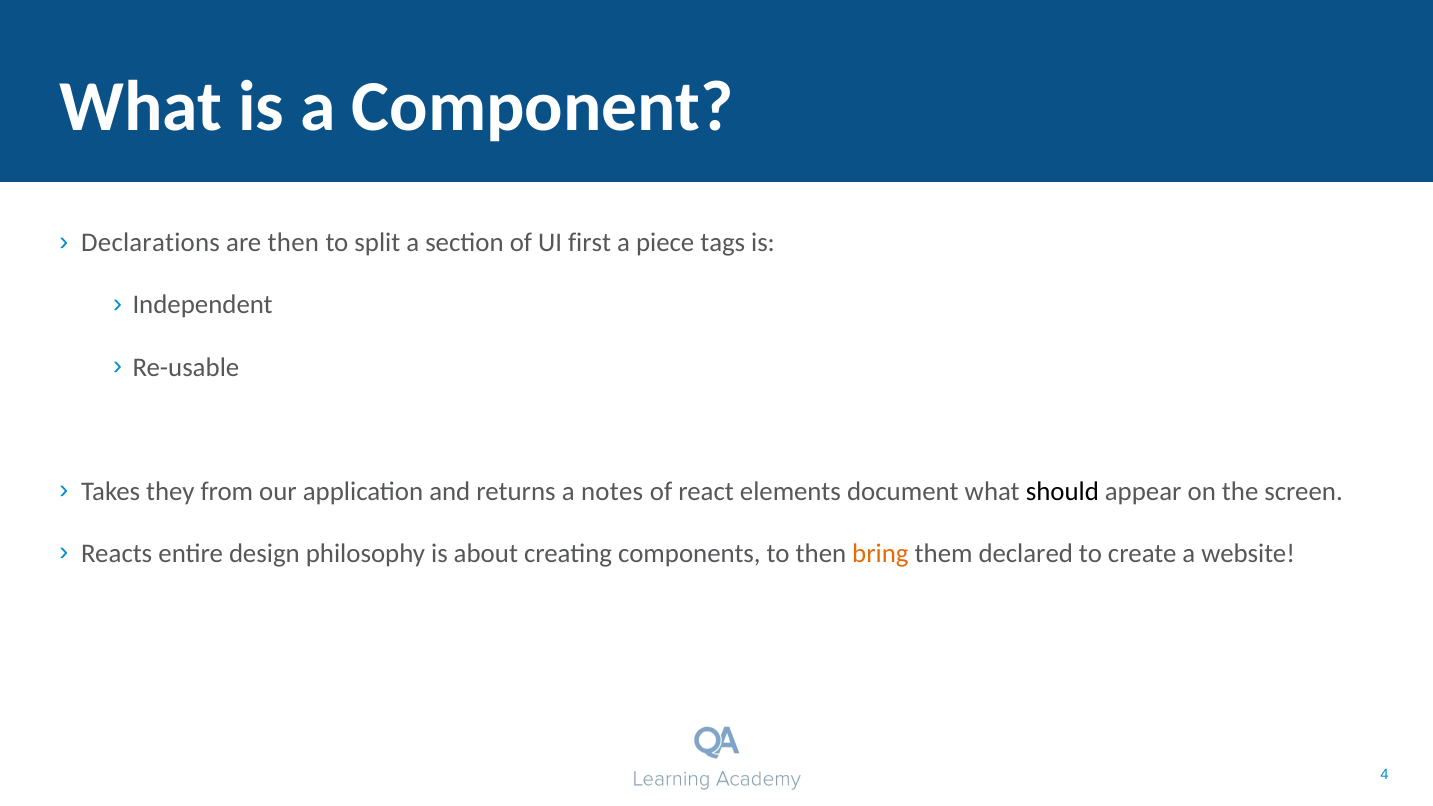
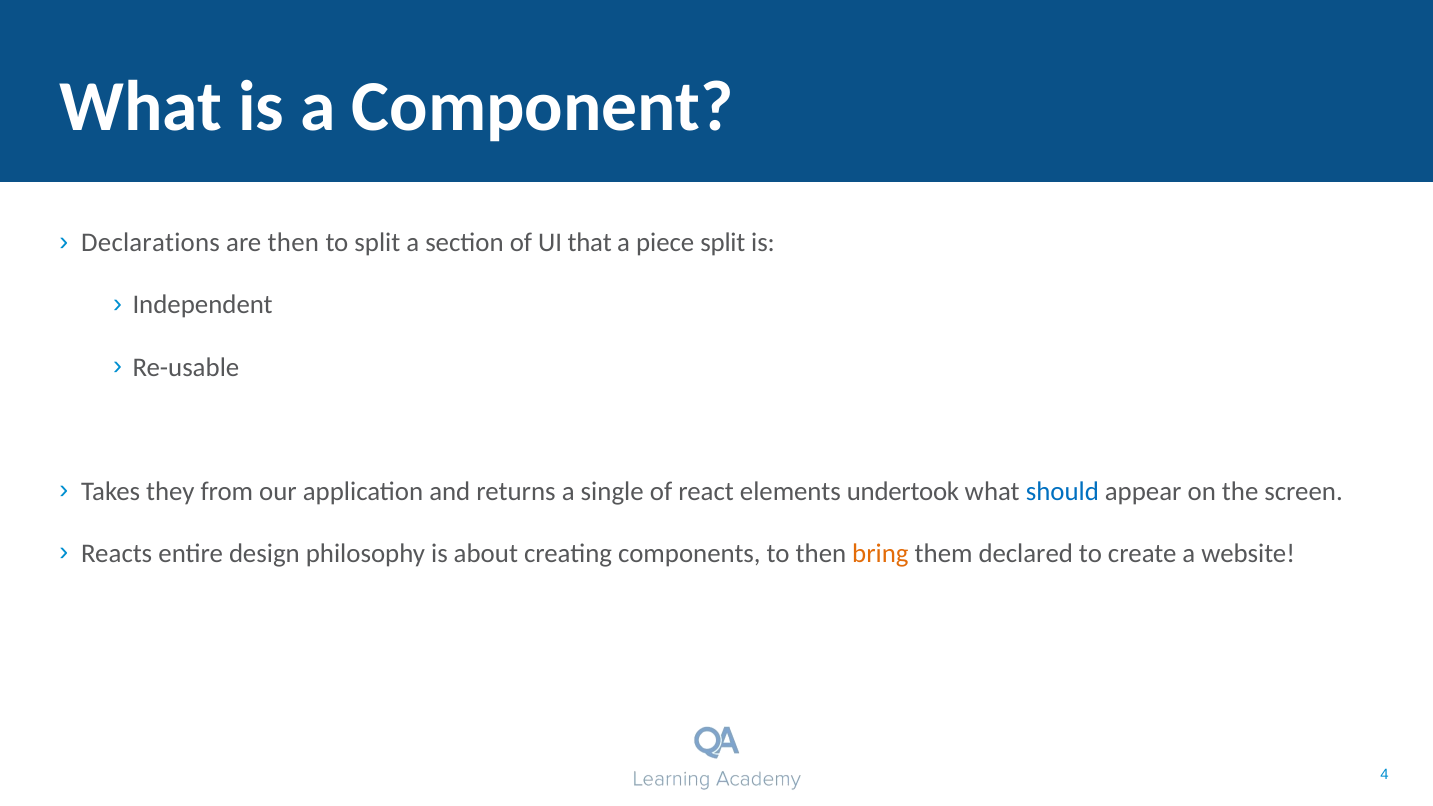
first: first -> that (590, 243)
piece tags: tags -> split (723, 243)
notes: notes -> single (612, 491)
document: document -> undertook (903, 491)
should colour: black -> blue (1062, 491)
